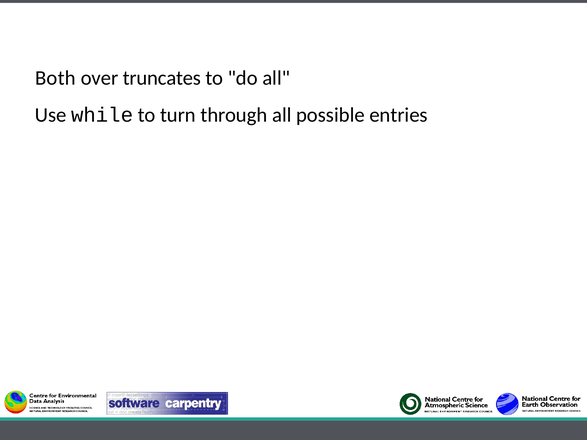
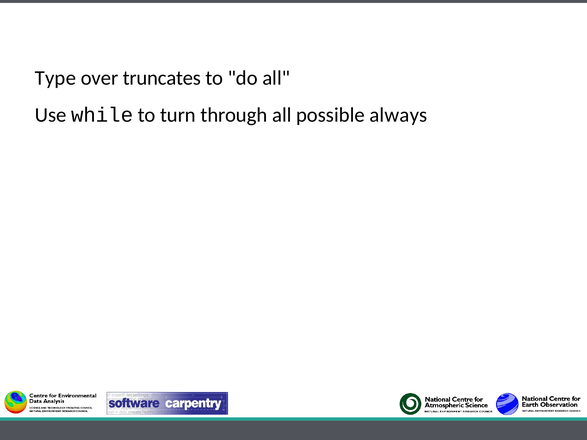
Both: Both -> Type (55, 78)
entries: entries -> always (398, 115)
